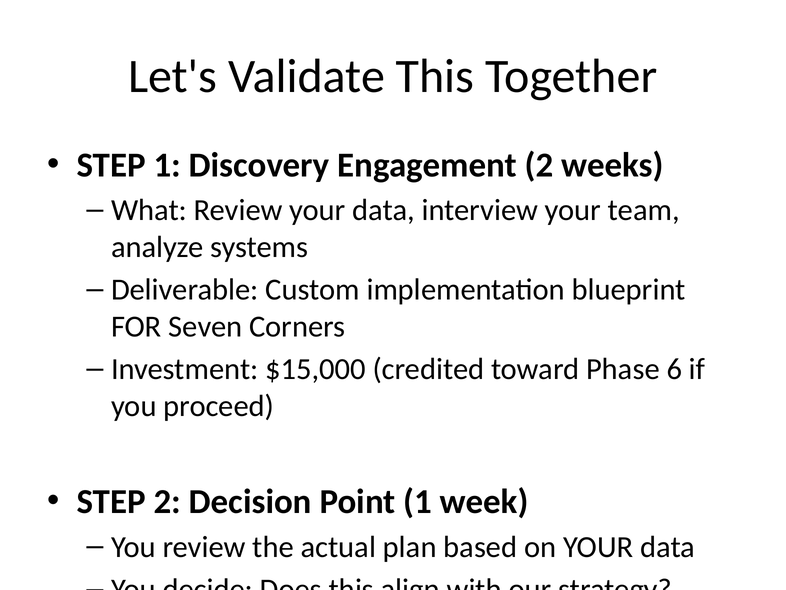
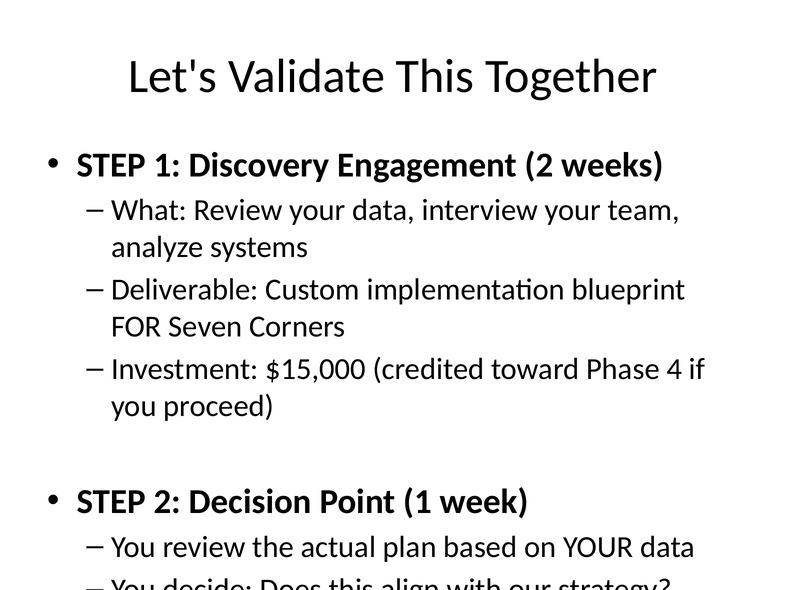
6: 6 -> 4 (674, 369)
